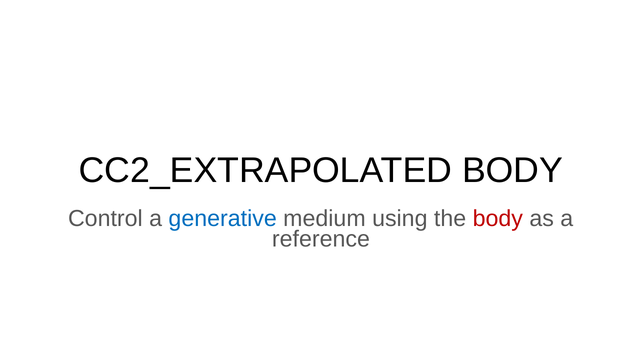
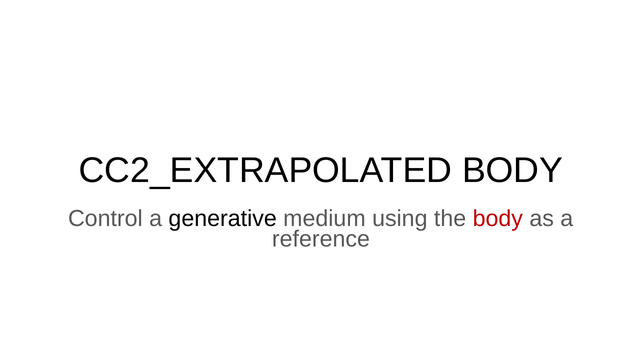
generative colour: blue -> black (223, 218)
